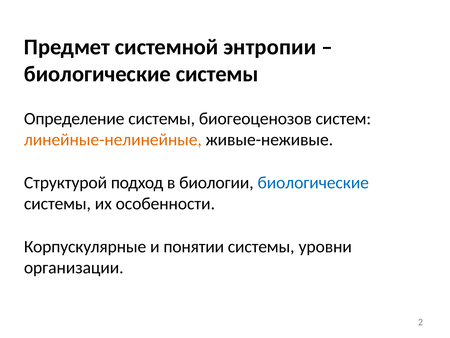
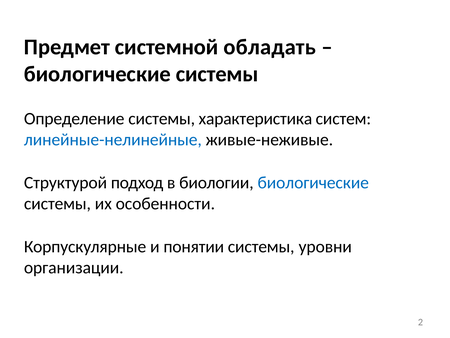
энтропии: энтропии -> обладать (270, 47)
биогеоценозов: биогеоценозов -> характеристика (255, 118)
линейные-нелинейные colour: orange -> blue (113, 139)
